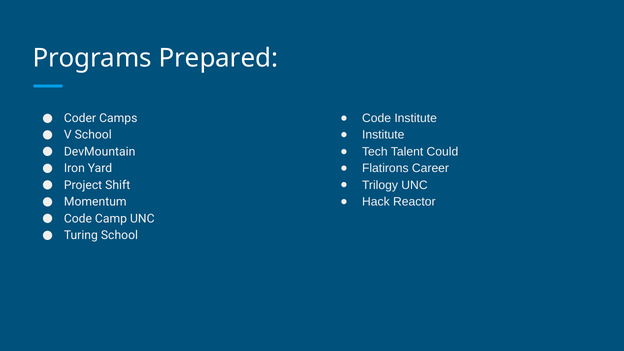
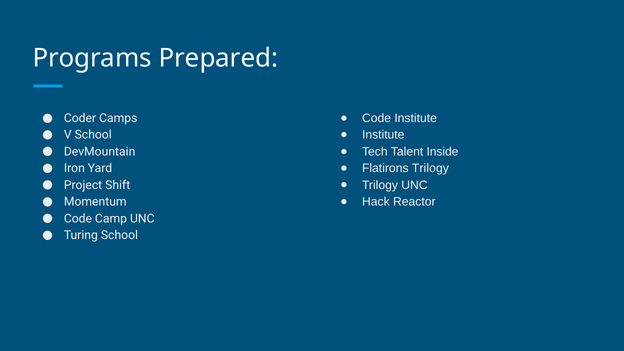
Could: Could -> Inside (443, 152)
Flatirons Career: Career -> Trilogy (430, 168)
